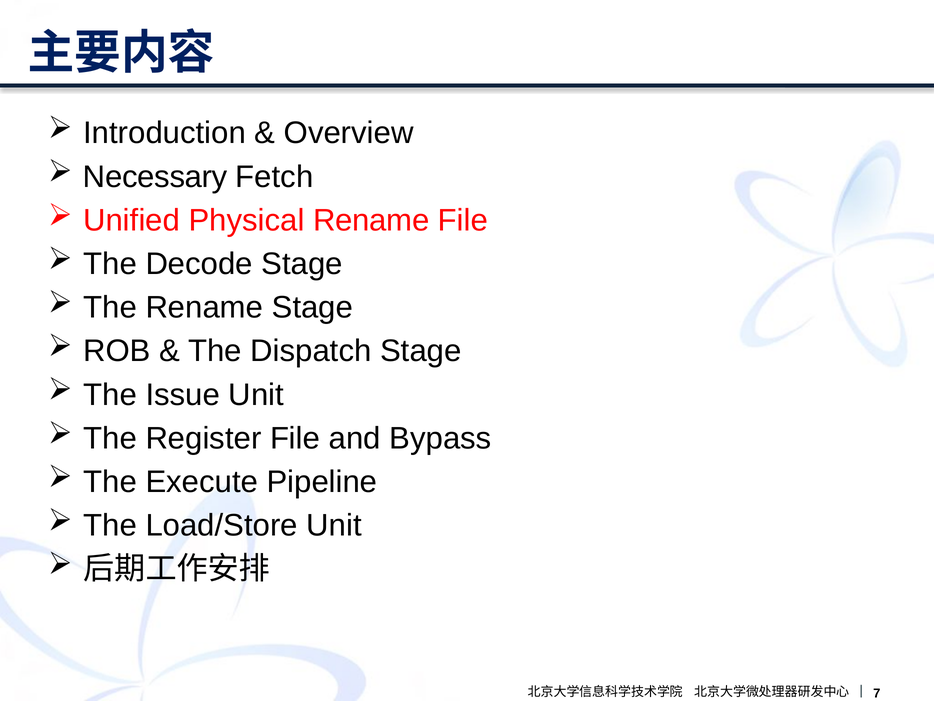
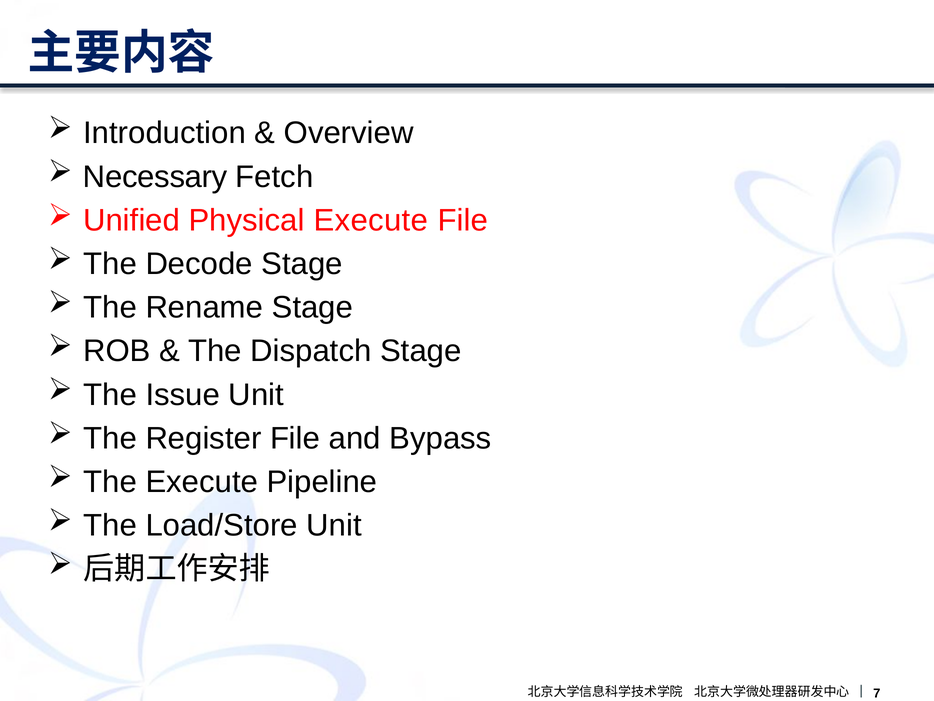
Physical Rename: Rename -> Execute (371, 220)
